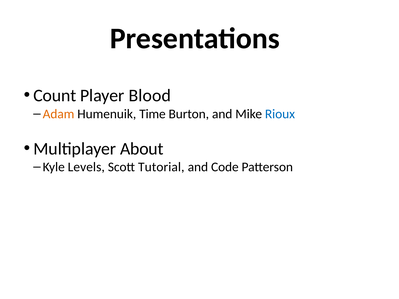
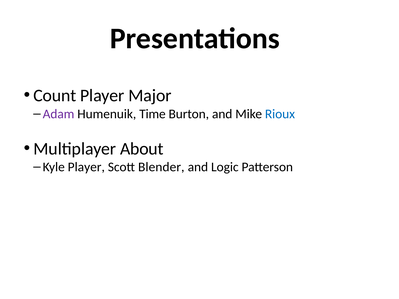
Blood: Blood -> Major (150, 96)
Adam colour: orange -> purple (59, 114)
Kyle Levels: Levels -> Player (86, 167)
Tutorial: Tutorial -> Blender (161, 167)
Code: Code -> Logic (225, 167)
